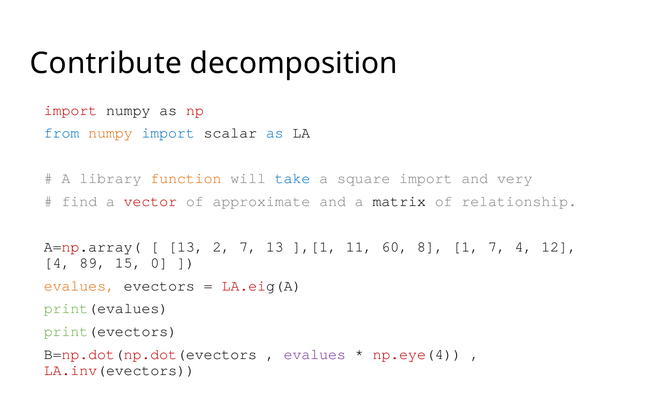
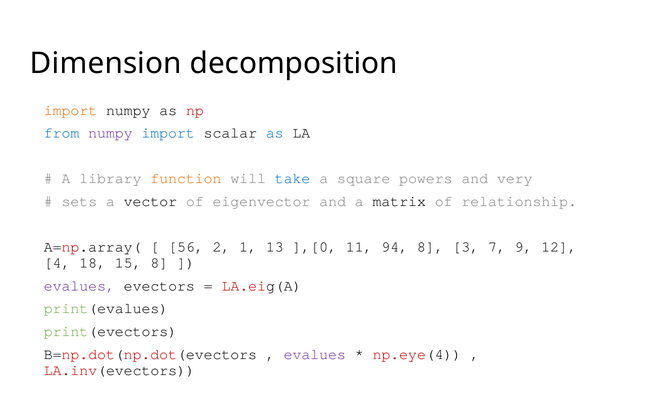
Contribute: Contribute -> Dimension (106, 64)
import colour: red -> orange (71, 110)
numpy colour: orange -> purple (110, 133)
square import: import -> powers (426, 178)
find: find -> sets (79, 201)
vector colour: red -> black (150, 201)
approximate: approximate -> eigenvector (261, 201)
13: 13 -> 56 (186, 247)
2 7: 7 -> 1 (248, 247)
],[1: ],[1 -> ],[0 (315, 247)
60: 60 -> 94 (395, 247)
1: 1 -> 3 (466, 247)
7 4: 4 -> 9 (524, 247)
89: 89 -> 18 (93, 263)
15 0: 0 -> 8 (159, 263)
evalues colour: orange -> purple (79, 285)
